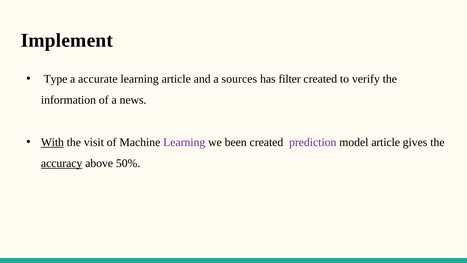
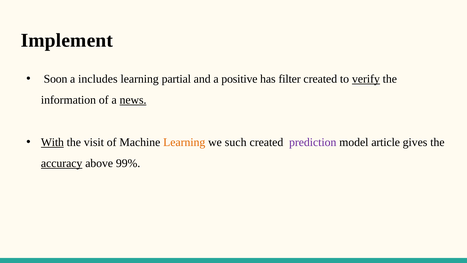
Type: Type -> Soon (56, 79)
accurate: accurate -> includes (98, 79)
learning article: article -> partial (176, 79)
sources: sources -> positive (239, 79)
verify underline: none -> present (366, 79)
news underline: none -> present (133, 100)
Learning colour: purple -> orange (184, 142)
been: been -> such (236, 142)
50%: 50% -> 99% (128, 163)
